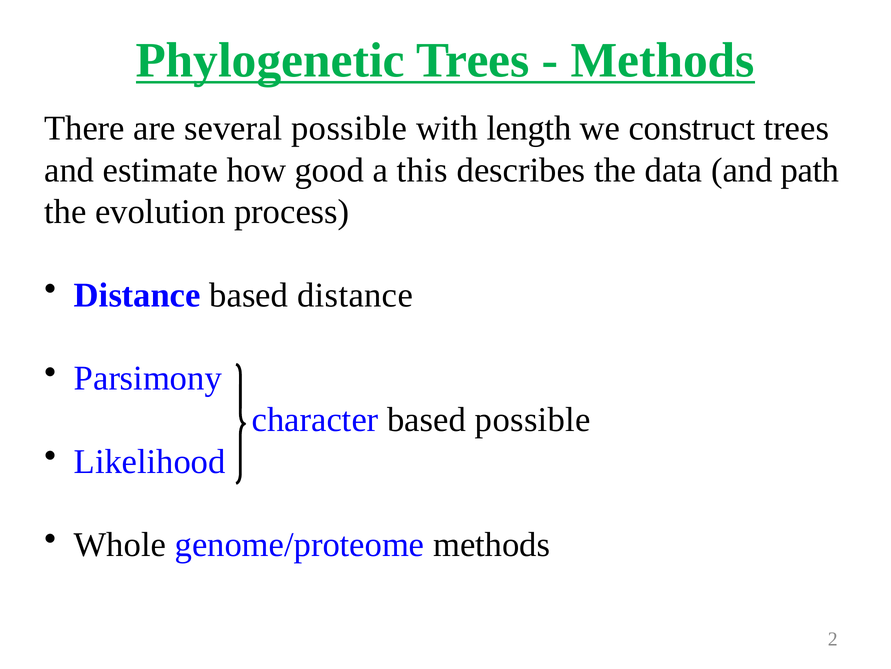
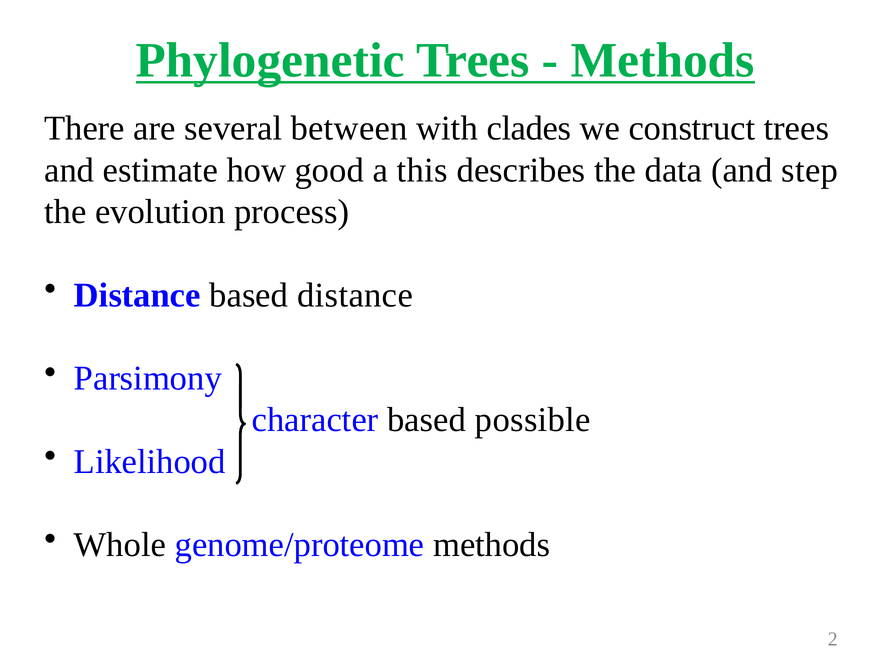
several possible: possible -> between (349, 128)
length: length -> clades (529, 128)
path: path -> step (810, 170)
